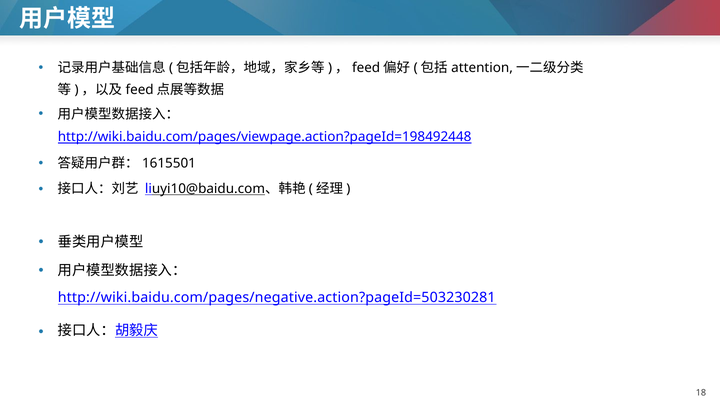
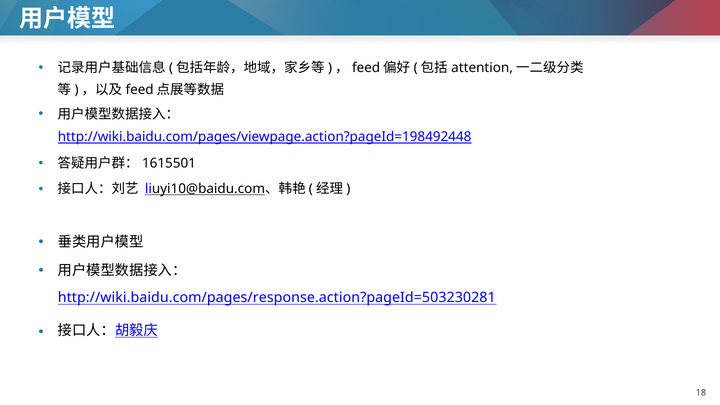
http://wiki.baidu.com/pages/negative.action?pageId=503230281: http://wiki.baidu.com/pages/negative.action?pageId=503230281 -> http://wiki.baidu.com/pages/response.action?pageId=503230281 (277, 298)
